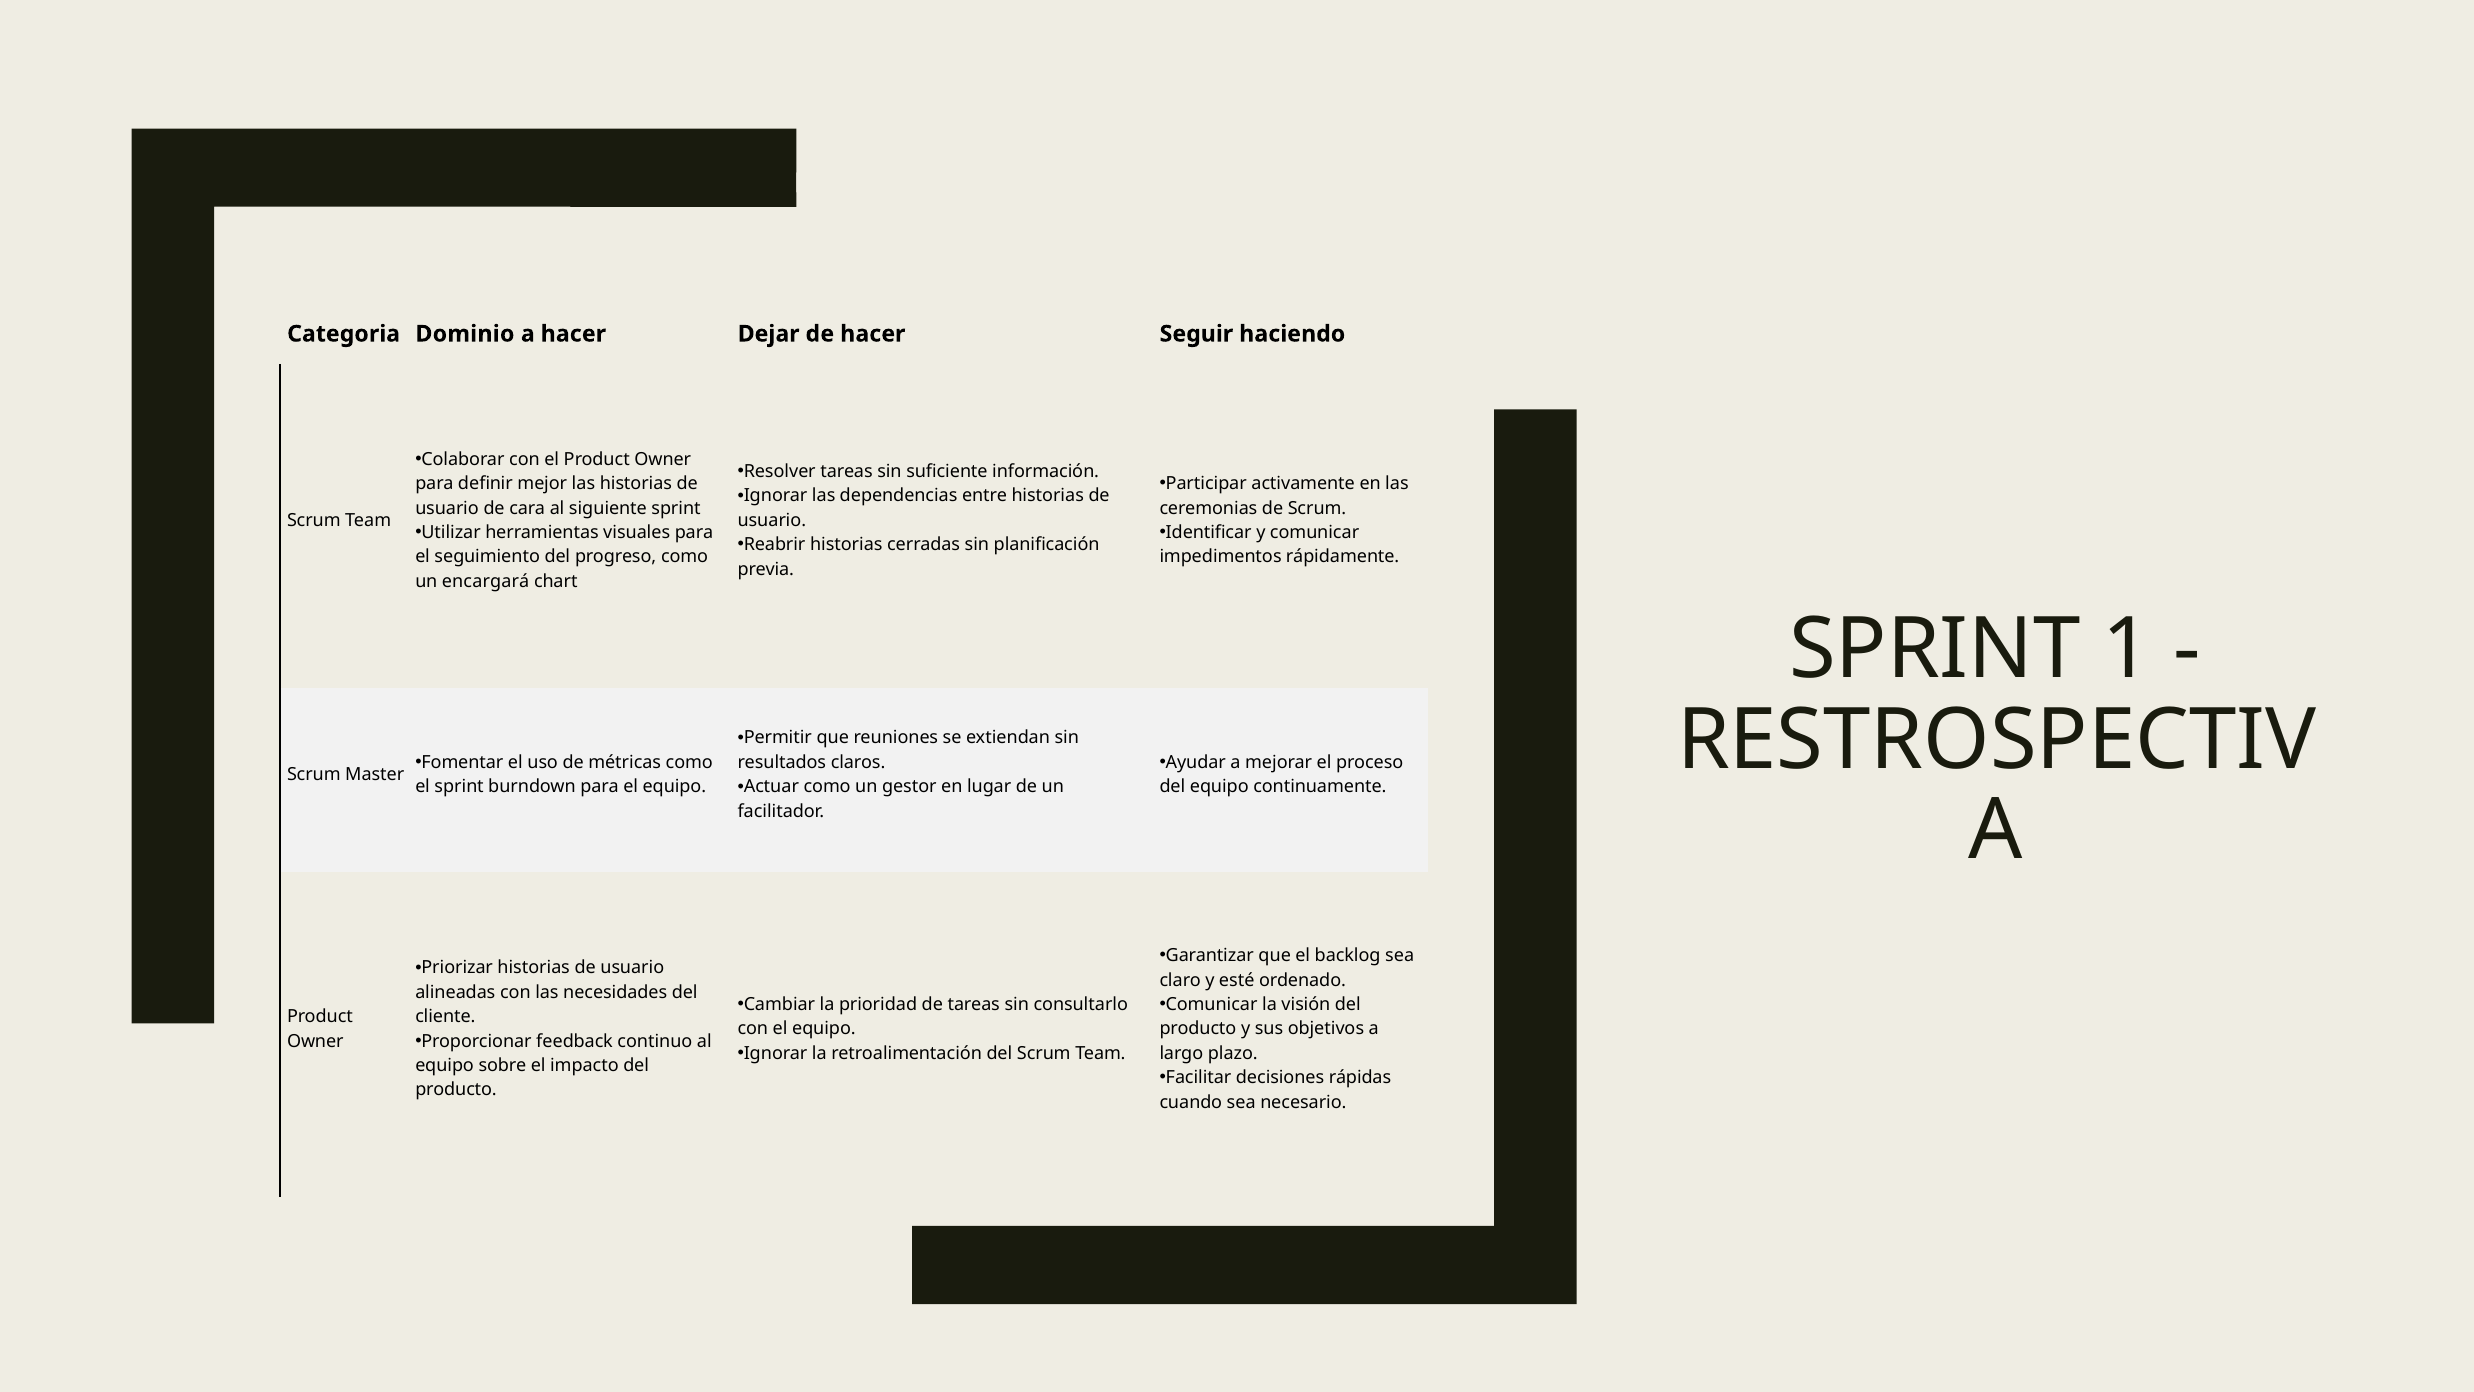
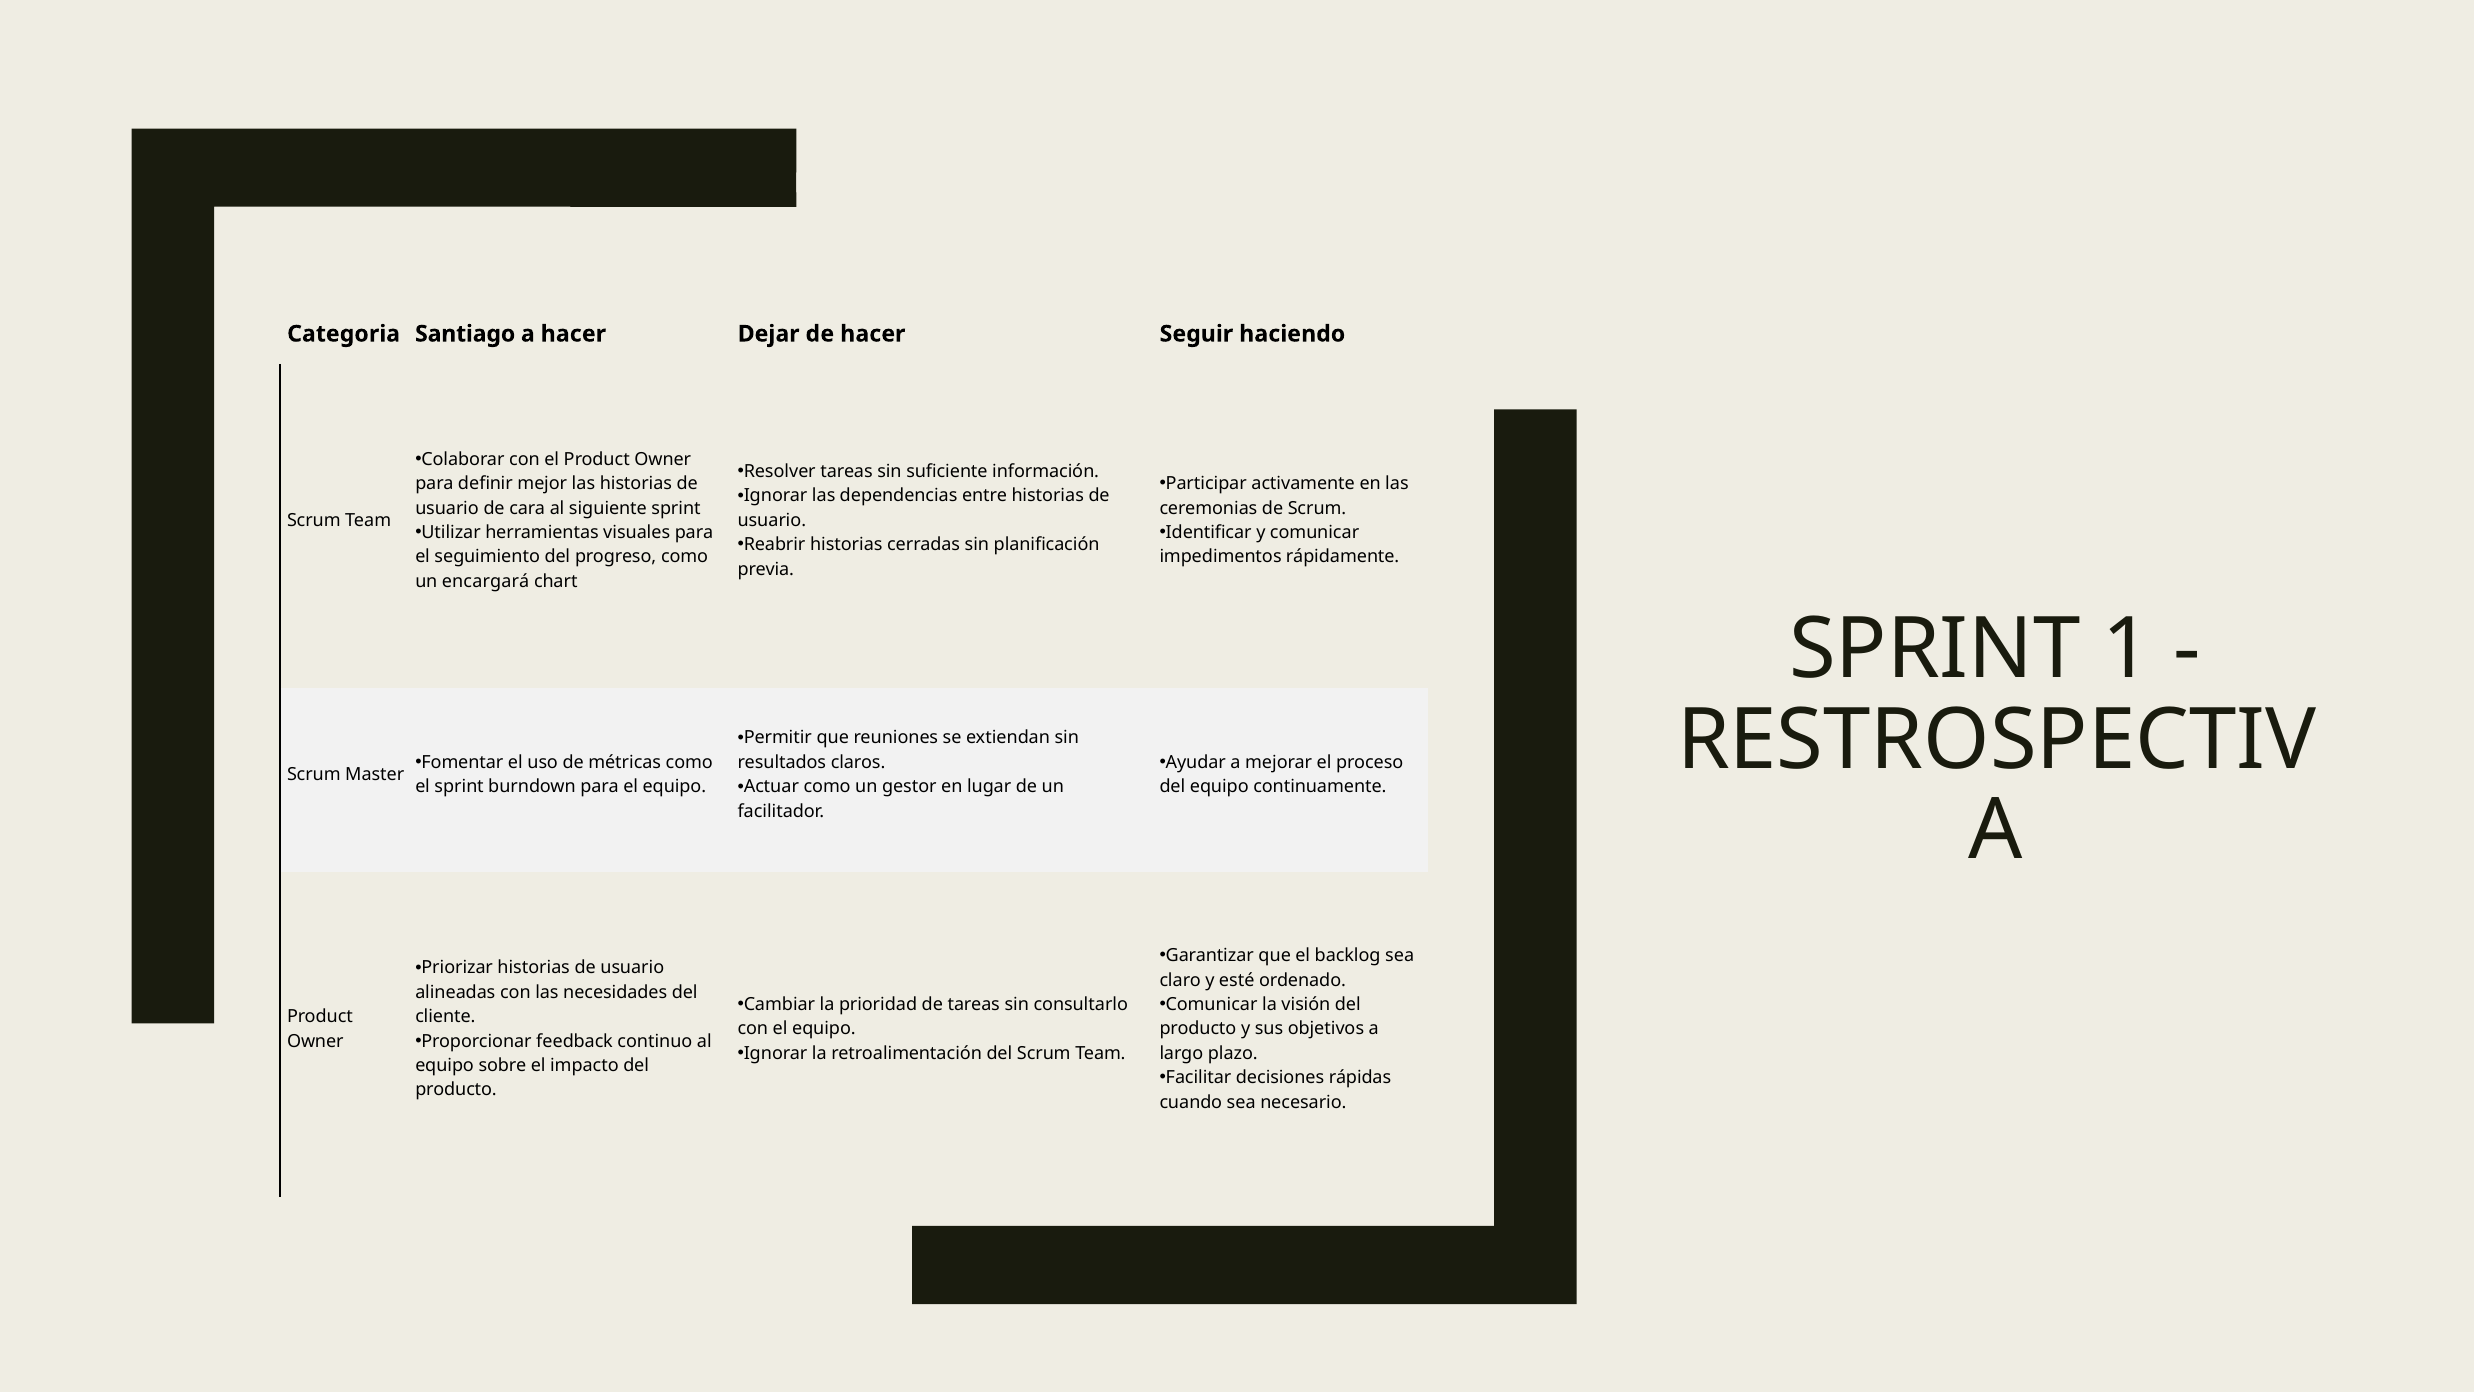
Dominio: Dominio -> Santiago (465, 334)
